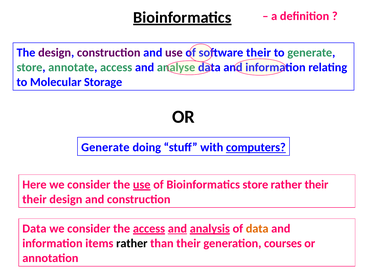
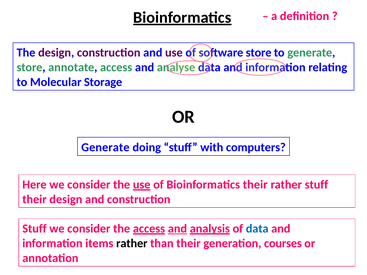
their: their -> store (259, 53)
computers underline: present -> none (256, 147)
Bioinformatics store: store -> their (255, 185)
rather their: their -> stuff (316, 185)
Data: Data -> Stuff (34, 229)
data colour: orange -> blue (257, 229)
